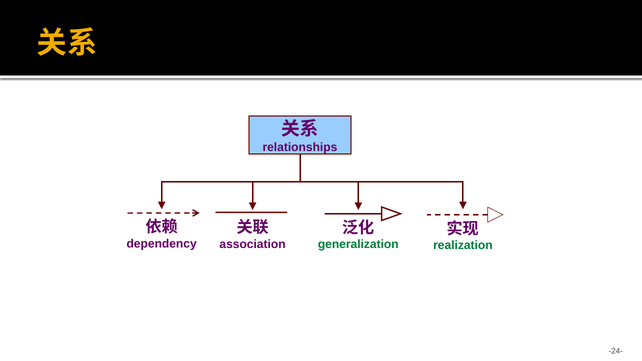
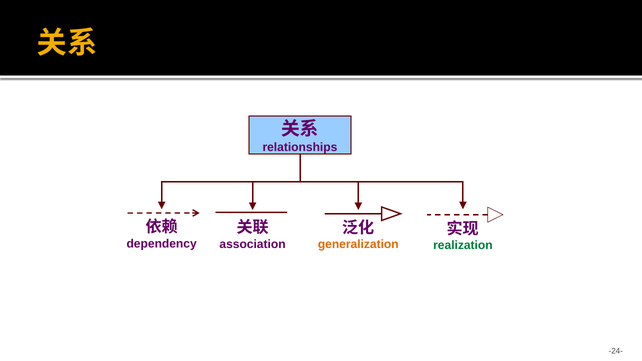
generalization colour: green -> orange (358, 244)
